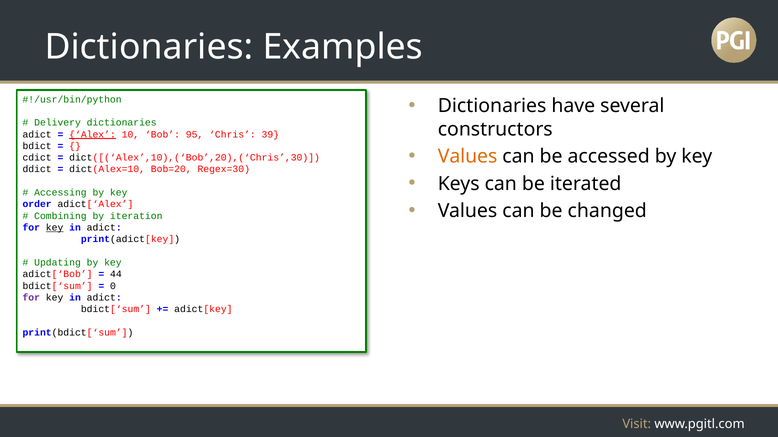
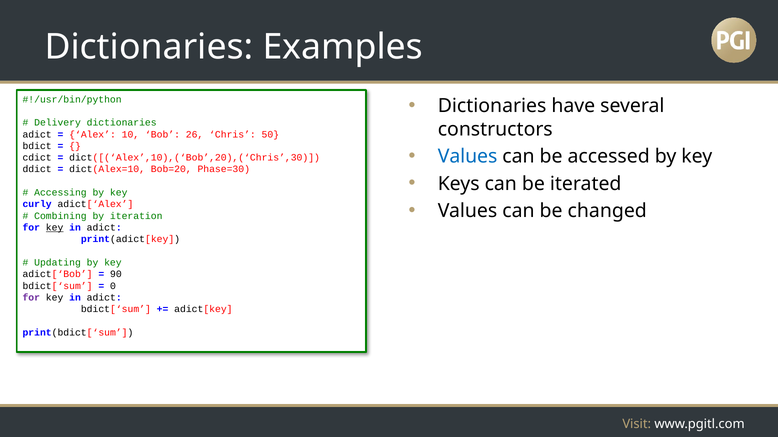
Alex underline: present -> none (93, 135)
95: 95 -> 26 (195, 135)
39: 39 -> 50 (270, 135)
Values colour: orange -> blue (468, 157)
Regex=30: Regex=30 -> Phase=30 (224, 170)
order: order -> curly (37, 205)
44: 44 -> 90 (116, 275)
